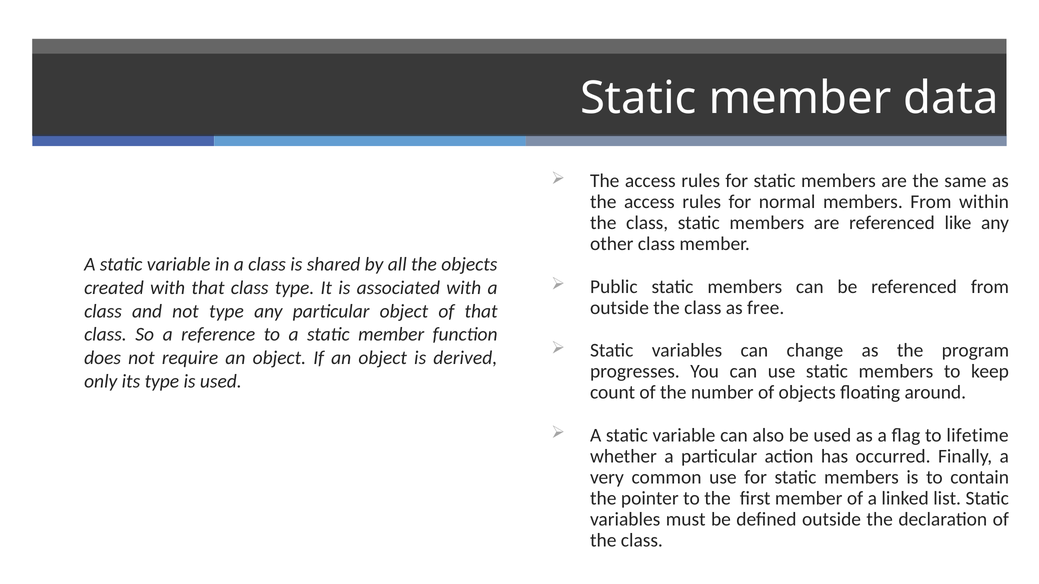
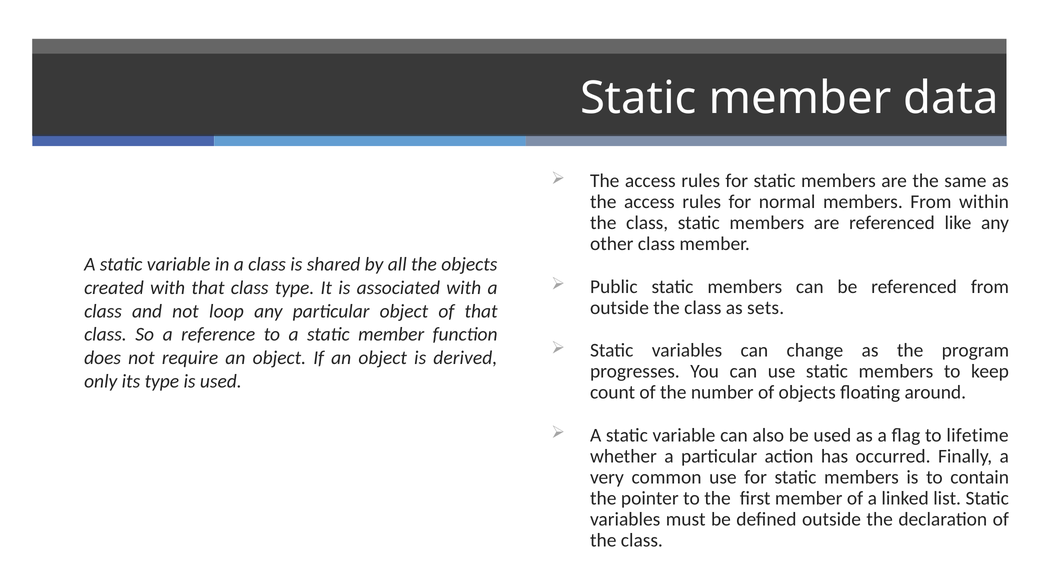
free: free -> sets (766, 308)
not type: type -> loop (226, 311)
